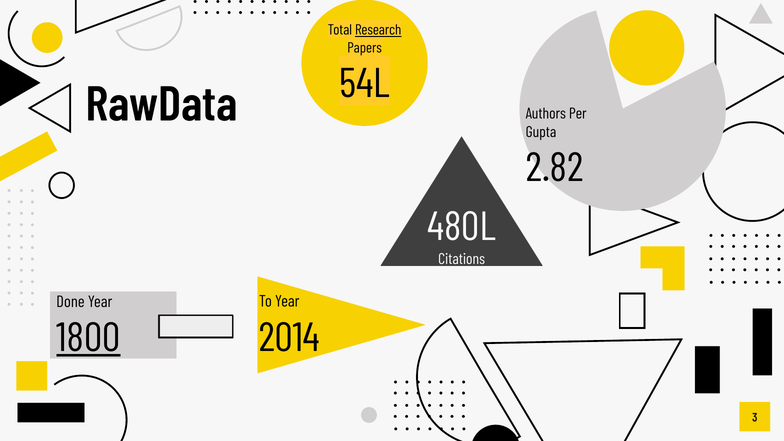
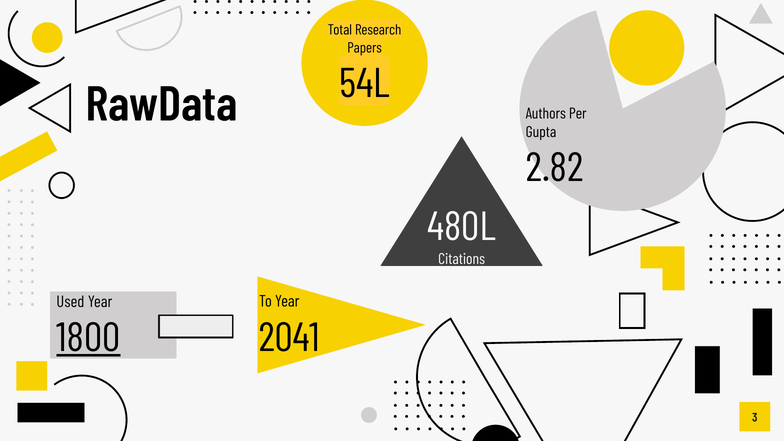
Research underline: present -> none (378, 30)
Done: Done -> Used (70, 302)
2014: 2014 -> 2041 (289, 338)
